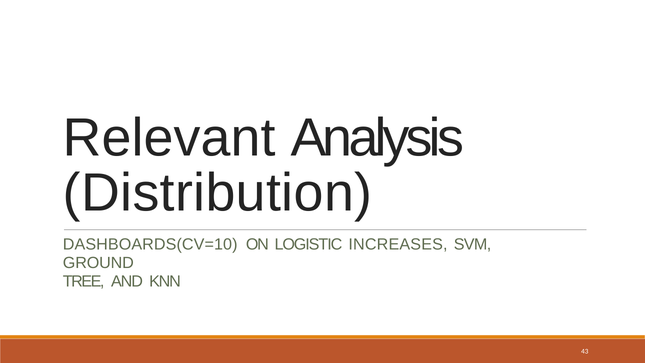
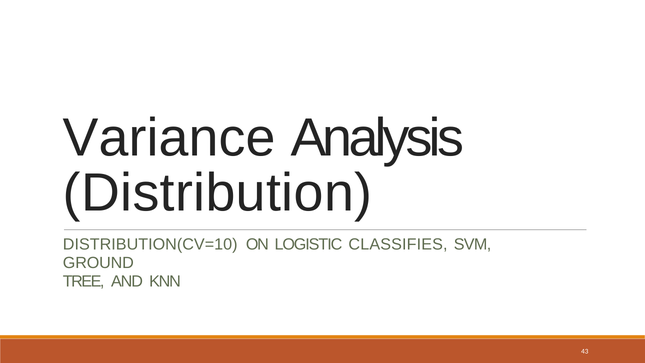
Relevant: Relevant -> Variance (169, 138)
DASHBOARDS(CV=10: DASHBOARDS(CV=10 -> DISTRIBUTION(CV=10 (150, 244)
INCREASES: INCREASES -> CLASSIFIES (398, 244)
